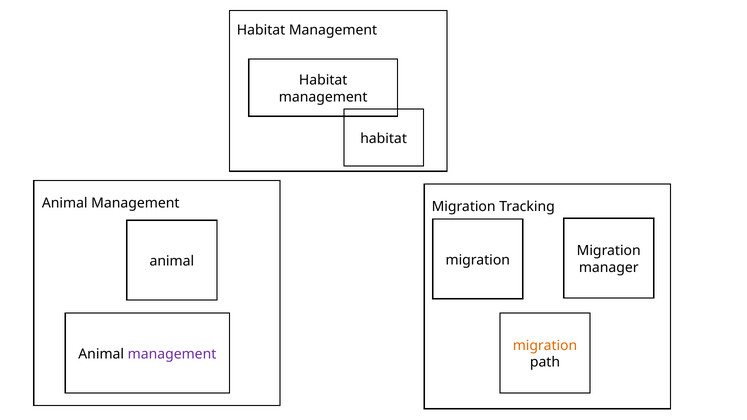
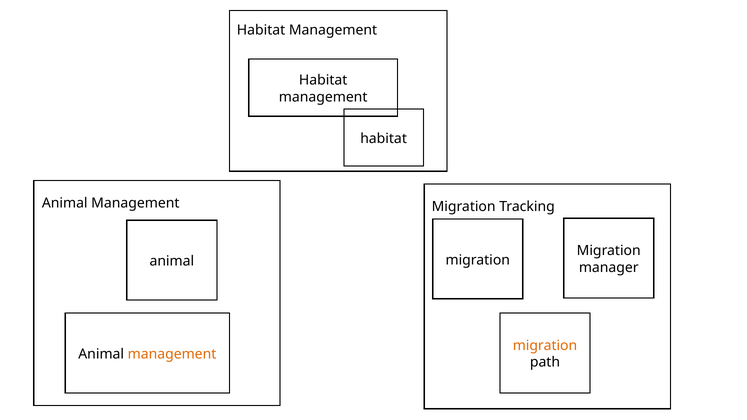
management colour: purple -> orange (172, 354)
